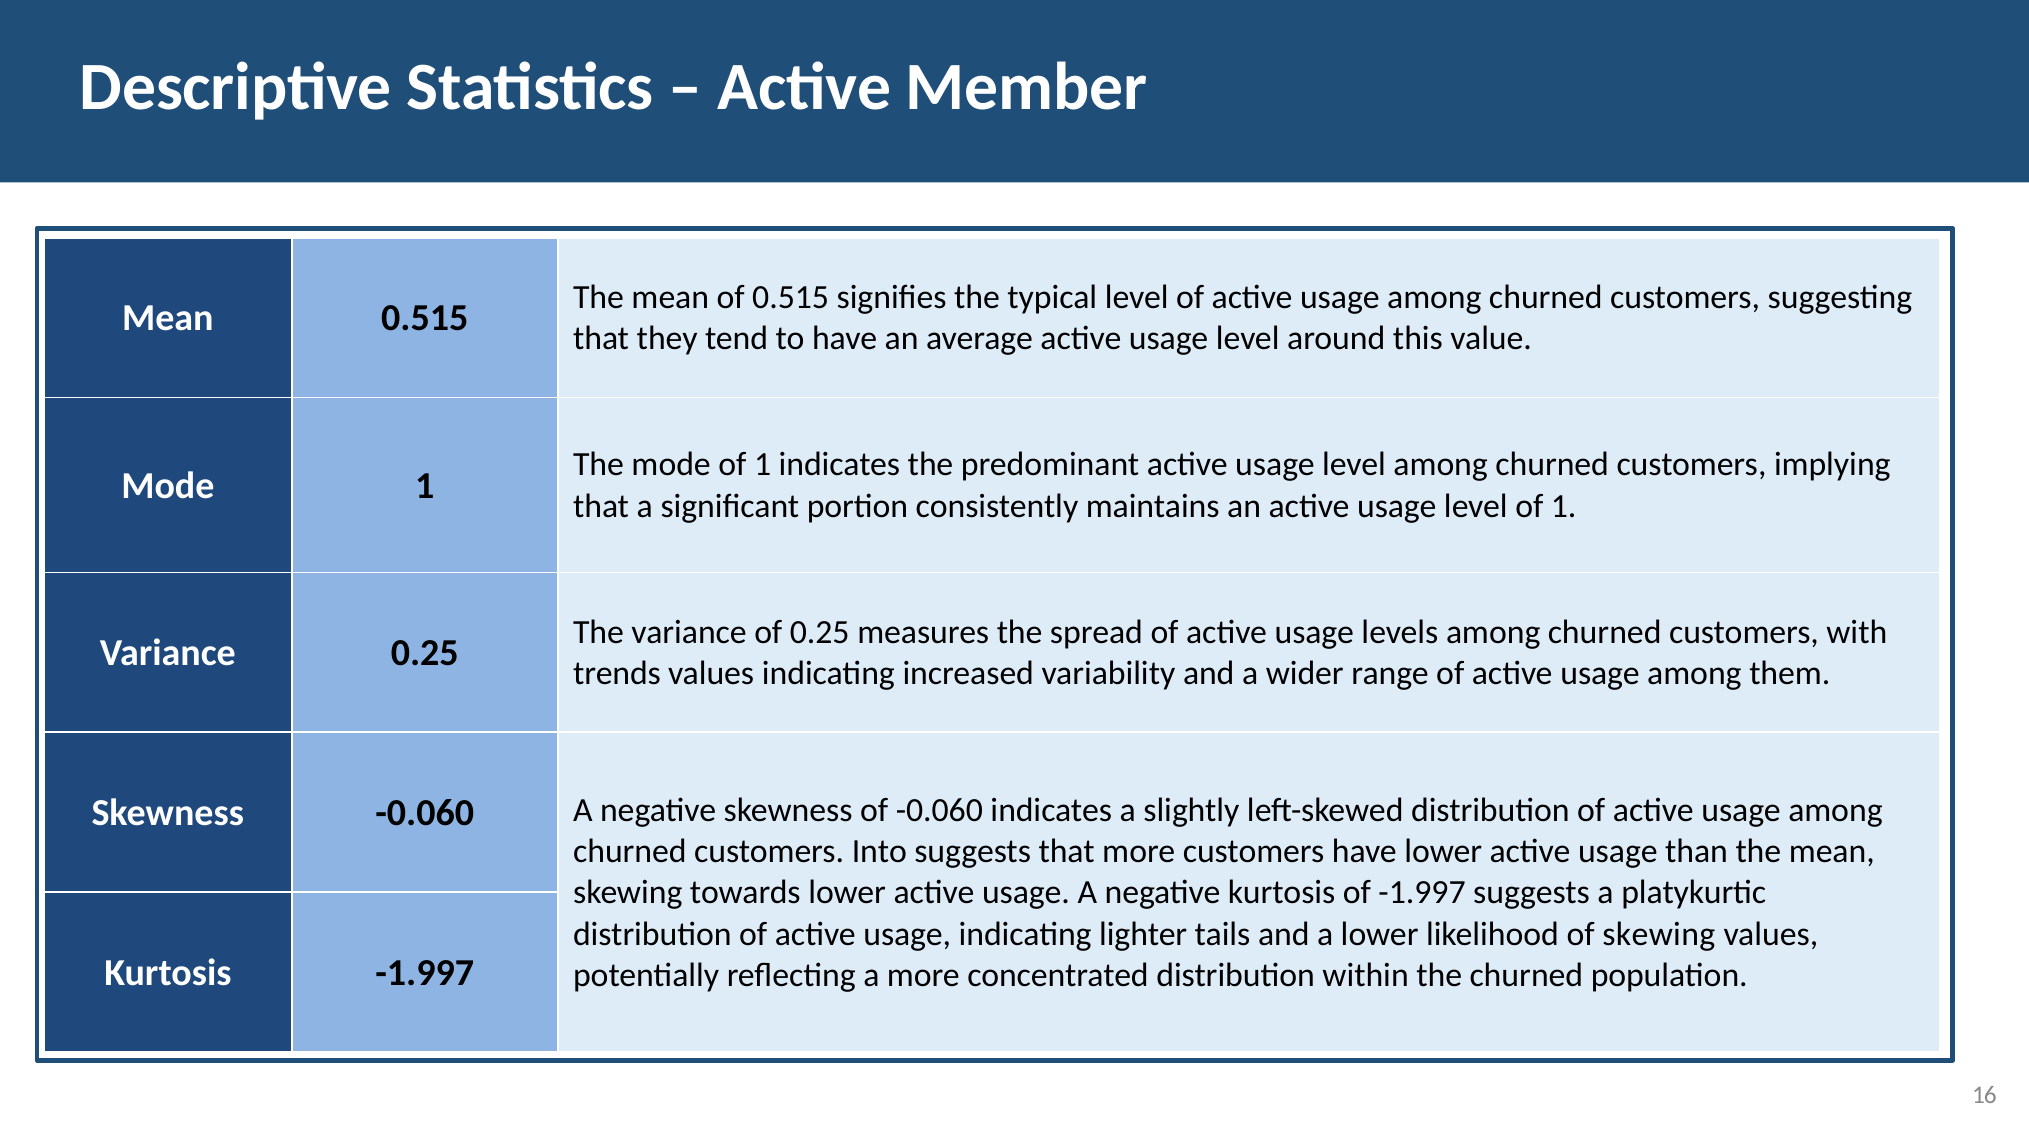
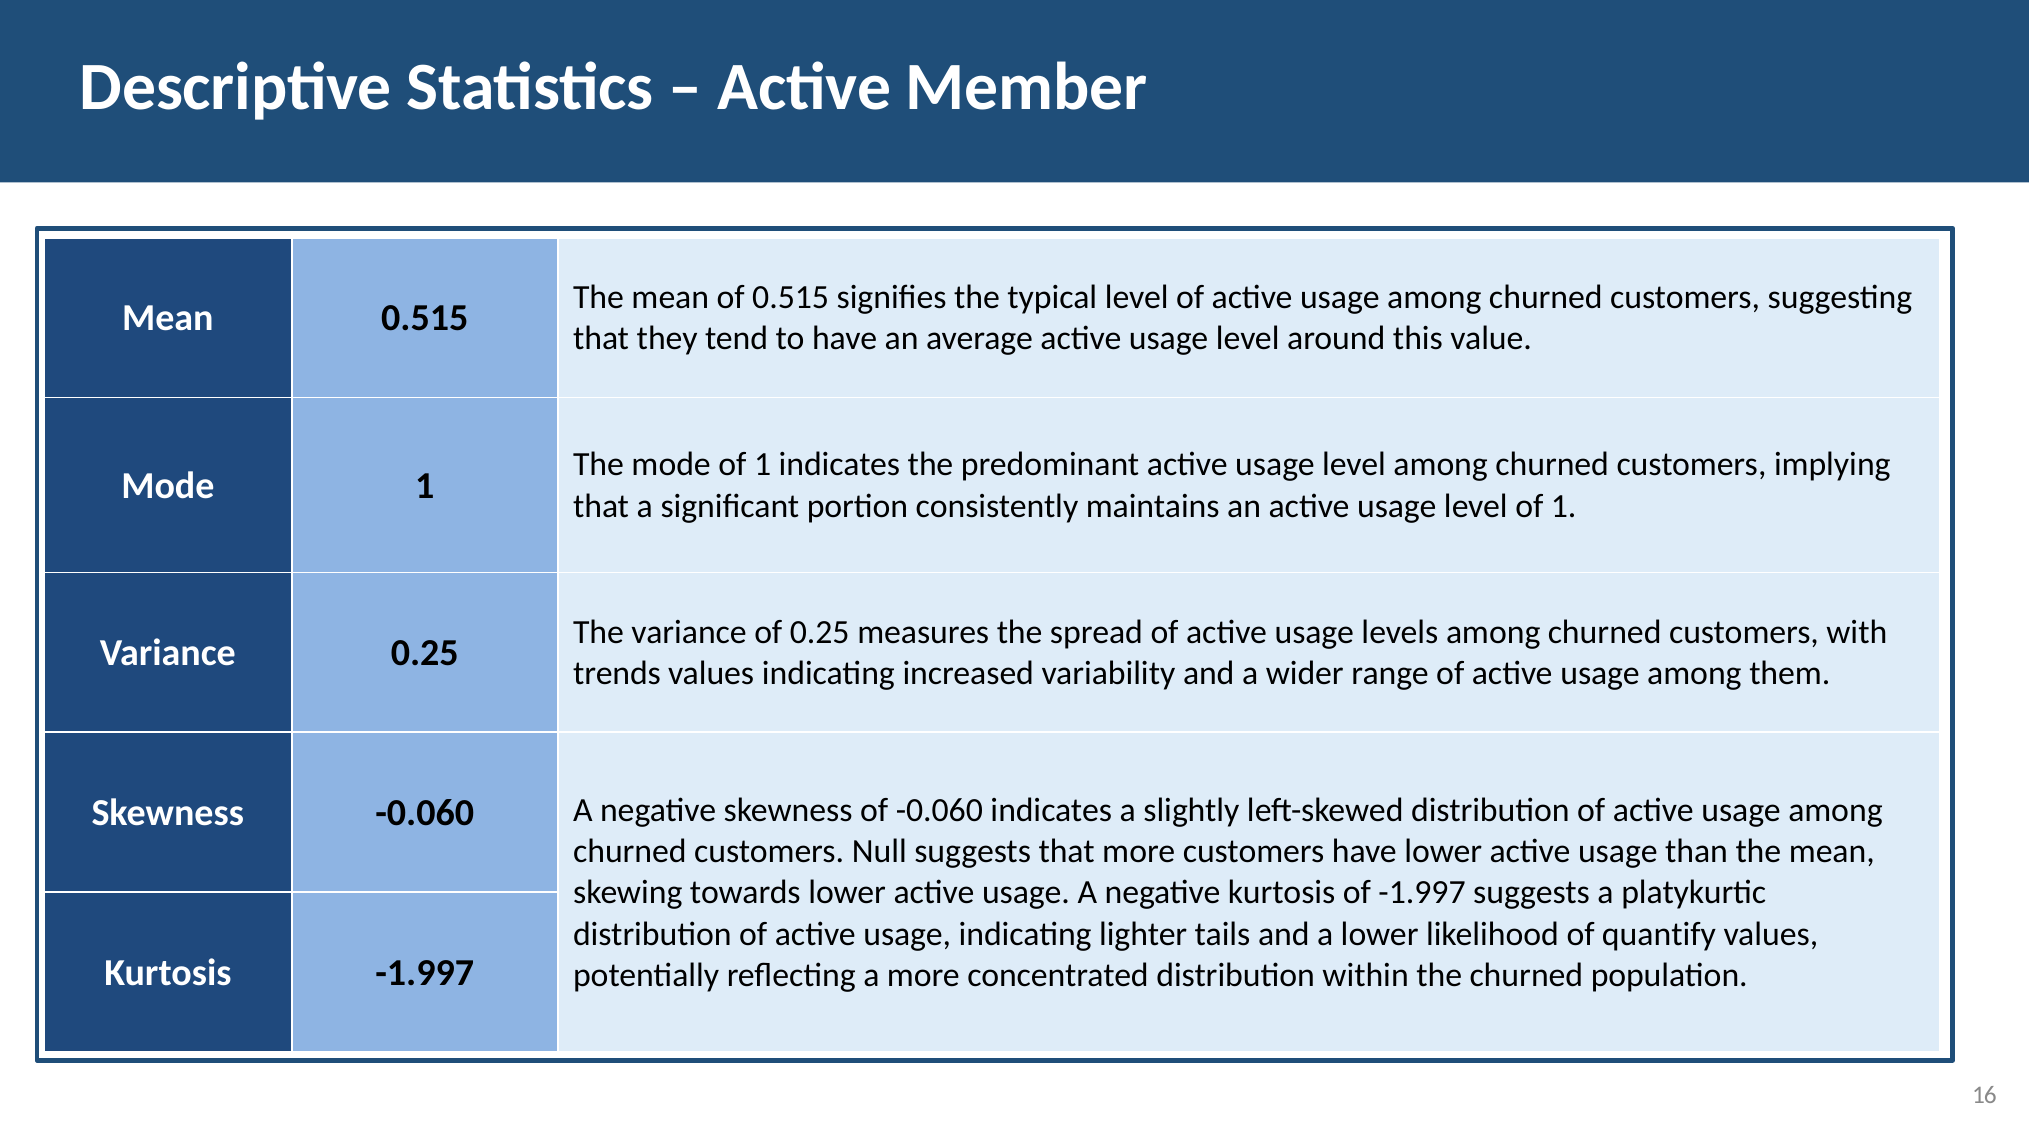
Into: Into -> Null (879, 852)
of skewing: skewing -> quantify (1659, 934)
